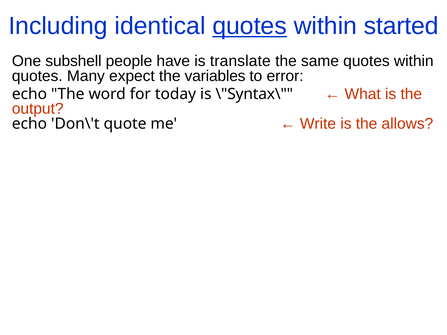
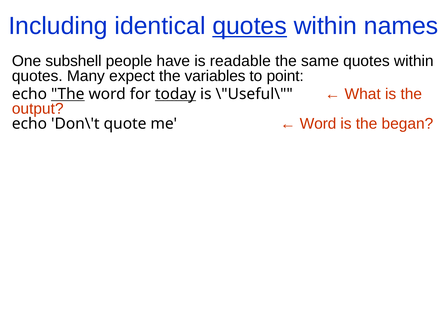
started: started -> names (401, 26)
translate: translate -> readable (240, 61)
error: error -> point (285, 76)
The underline: none -> present (68, 94)
today underline: none -> present (175, 94)
\"Syntax\: \"Syntax\ -> \"Useful\ (254, 94)
Write: Write -> Word (318, 124)
allows: allows -> began (407, 124)
